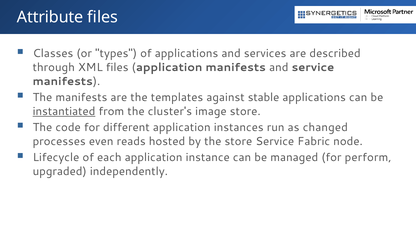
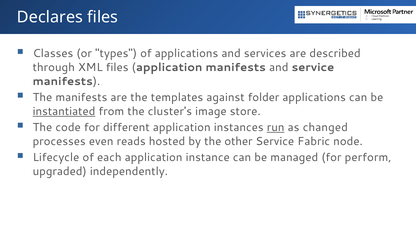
Attribute: Attribute -> Declares (50, 17)
stable: stable -> folder (264, 97)
run underline: none -> present (276, 127)
the store: store -> other (238, 141)
